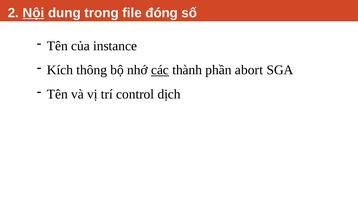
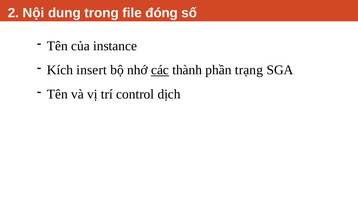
Nội underline: present -> none (33, 13)
thông: thông -> insert (92, 70)
abort: abort -> trạng (249, 70)
